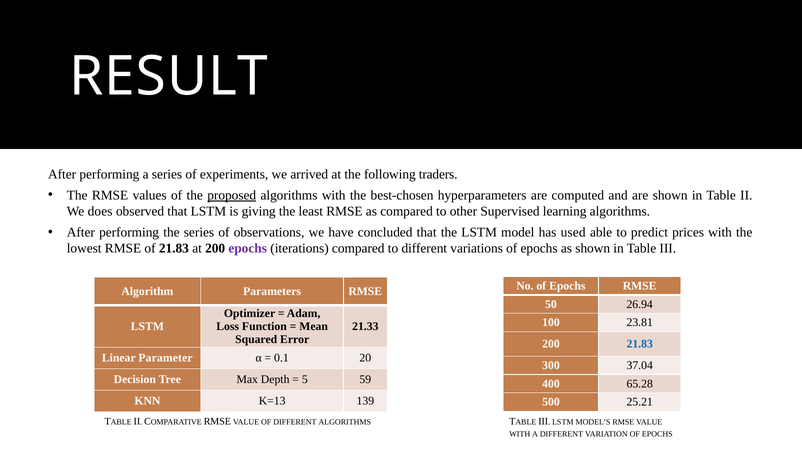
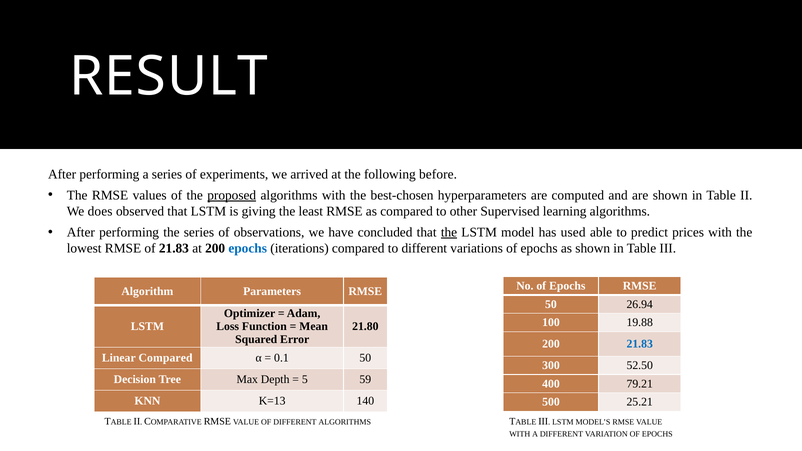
traders: traders -> before (438, 174)
the underline: none -> present (449, 232)
epochs colour: purple -> blue (248, 248)
23.81: 23.81 -> 19.88 (640, 323)
21.33: 21.33 -> 21.80 (365, 326)
Linear Parameter: Parameter -> Compared (166, 358)
0.1 20: 20 -> 50 (365, 358)
37.04: 37.04 -> 52.50 (640, 365)
65.28: 65.28 -> 79.21 (640, 384)
139: 139 -> 140 (365, 401)
